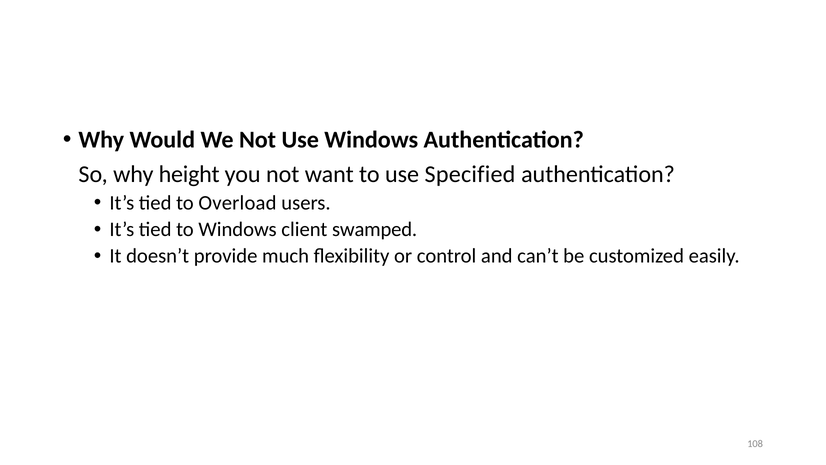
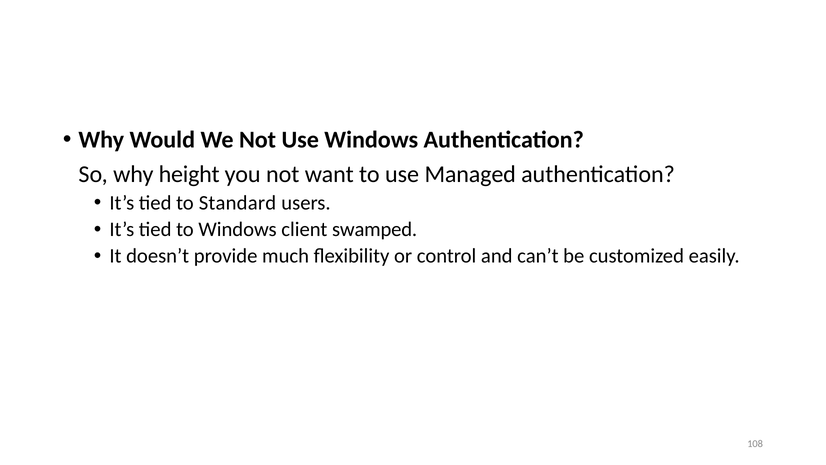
Specified: Specified -> Managed (470, 174)
Overload: Overload -> Standard (237, 203)
